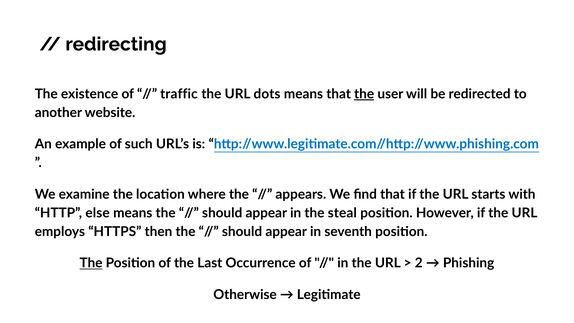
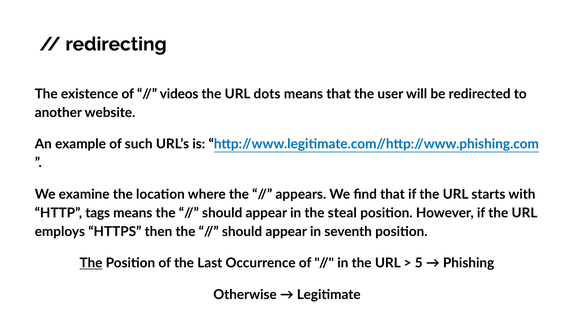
traffic: traffic -> videos (179, 94)
the underline: present -> none (364, 94)
else: else -> tags (98, 213)
2: 2 -> 5 (419, 263)
